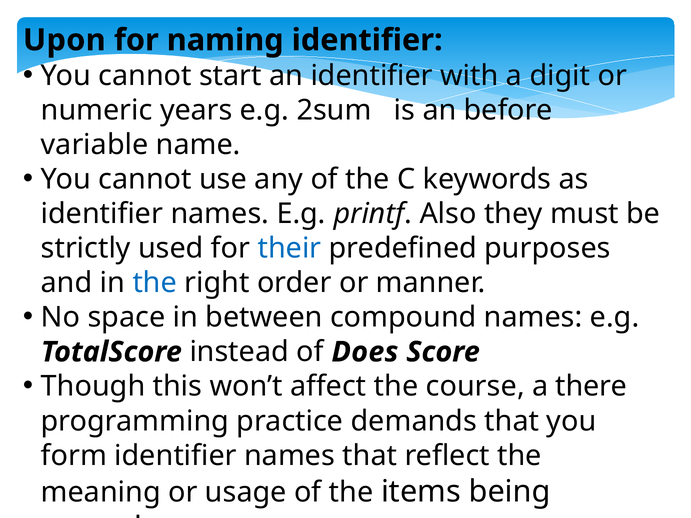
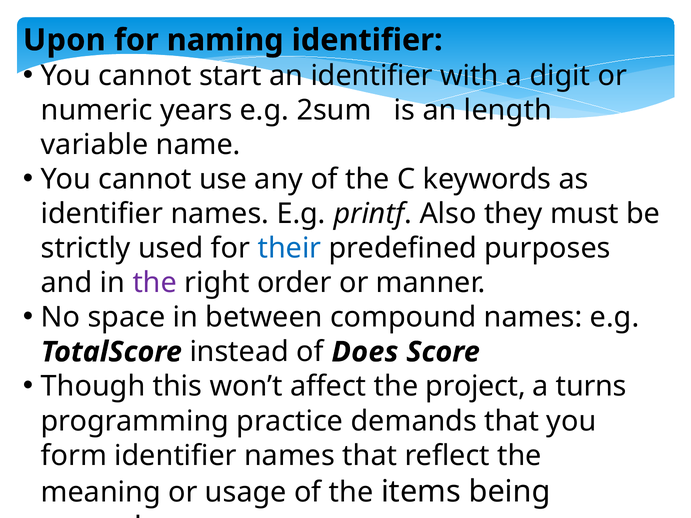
before: before -> length (508, 110)
the colour: blue -> purple (155, 283)
course: course -> project (475, 387)
there: there -> turns (591, 387)
